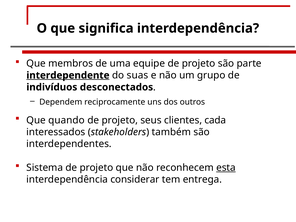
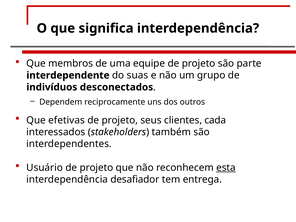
interdependente underline: present -> none (68, 75)
quando: quando -> efetivas (67, 120)
Sistema: Sistema -> Usuário (45, 168)
considerar: considerar -> desafiador (135, 179)
